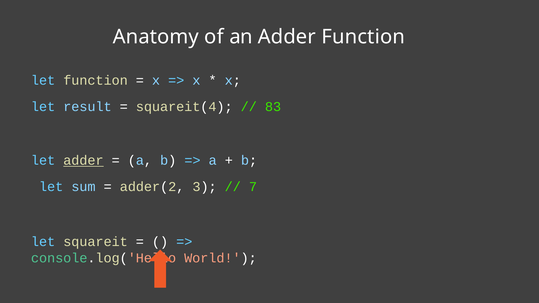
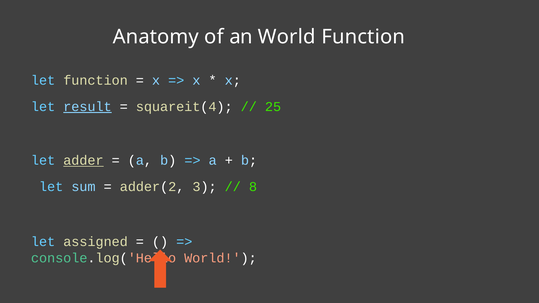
an Adder: Adder -> World (287, 37)
result underline: none -> present (87, 107)
83: 83 -> 25 (273, 107)
7: 7 -> 8 (253, 187)
squareit: squareit -> assigned (96, 242)
